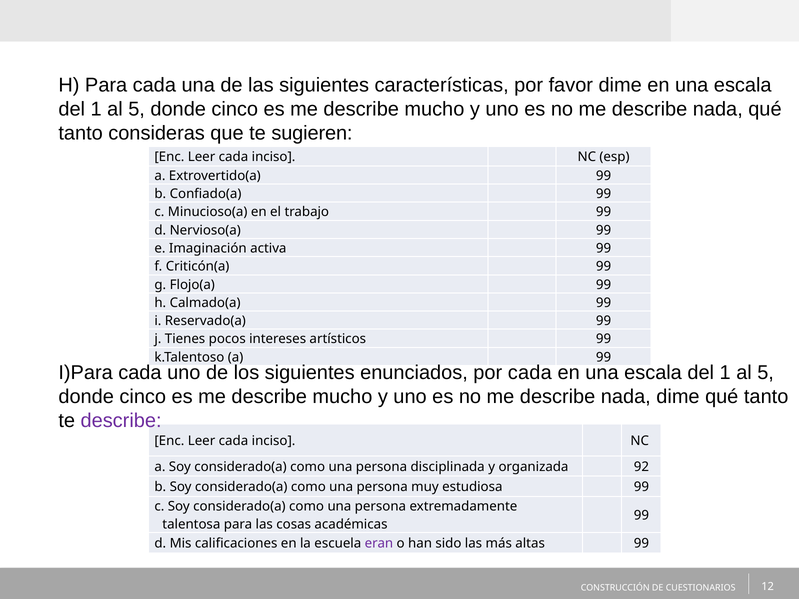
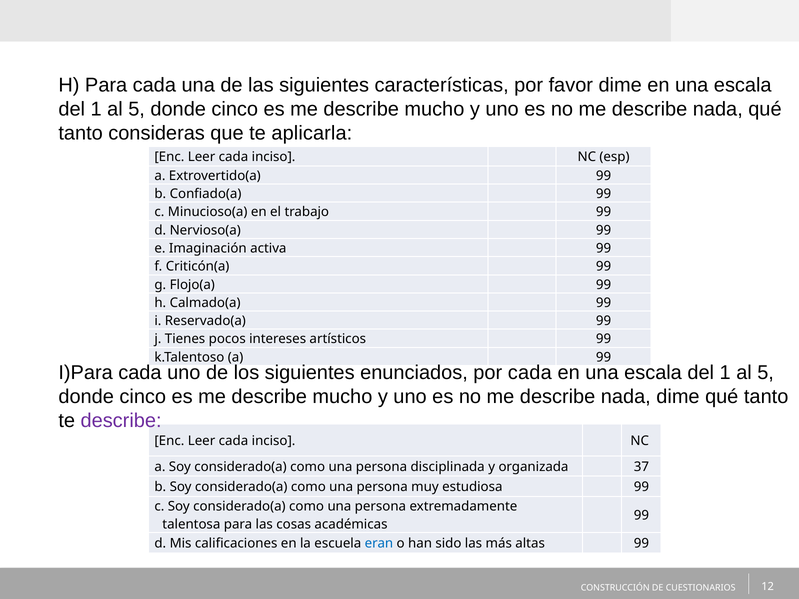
sugieren: sugieren -> aplicarla (312, 133)
92: 92 -> 37 (641, 467)
eran colour: purple -> blue (379, 544)
